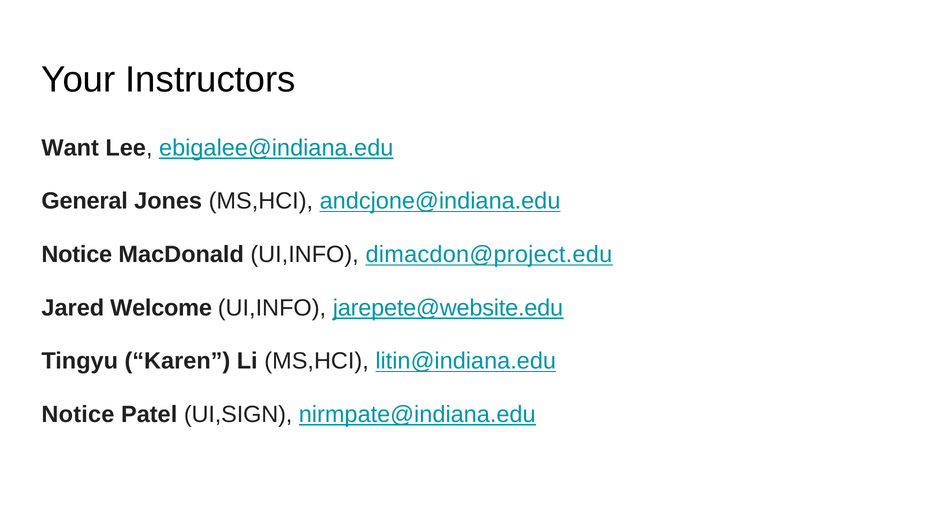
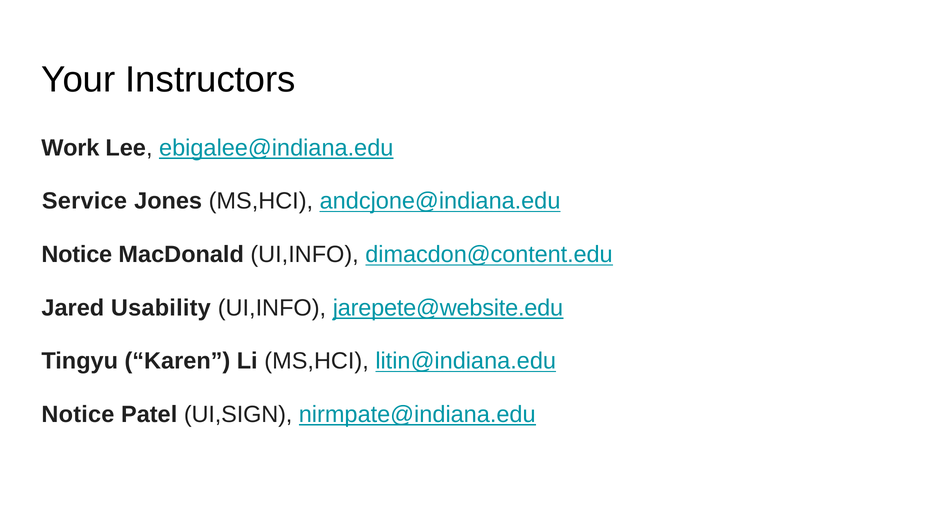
Want: Want -> Work (70, 148)
General: General -> Service (84, 201)
dimacdon@project.edu: dimacdon@project.edu -> dimacdon@content.edu (489, 255)
Welcome: Welcome -> Usability (161, 308)
